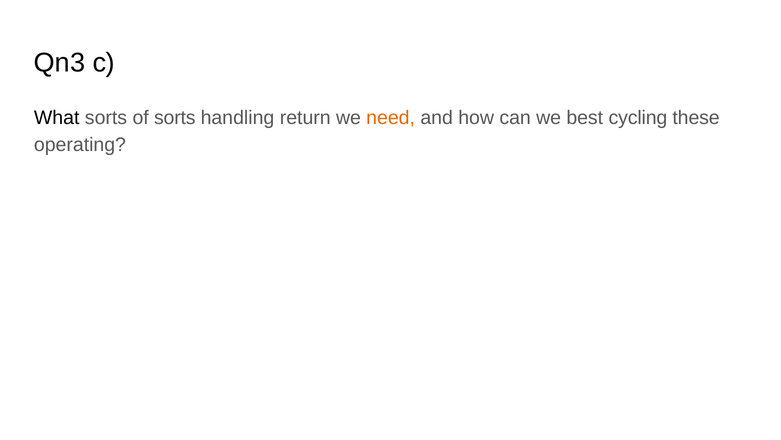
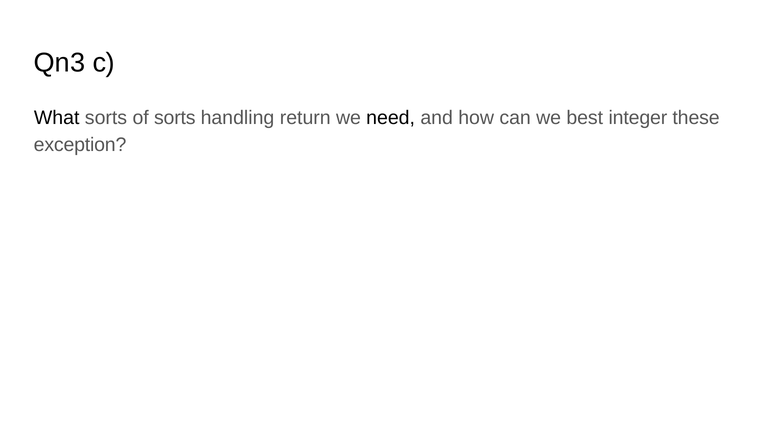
need colour: orange -> black (391, 118)
cycling: cycling -> integer (638, 118)
operating: operating -> exception (80, 144)
